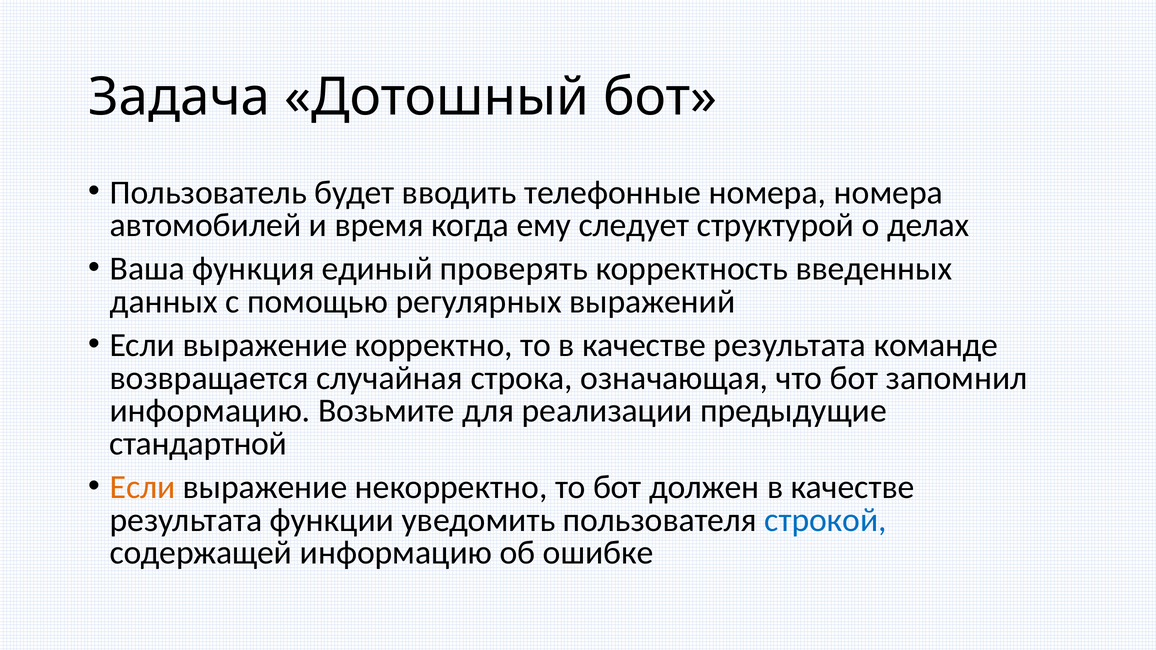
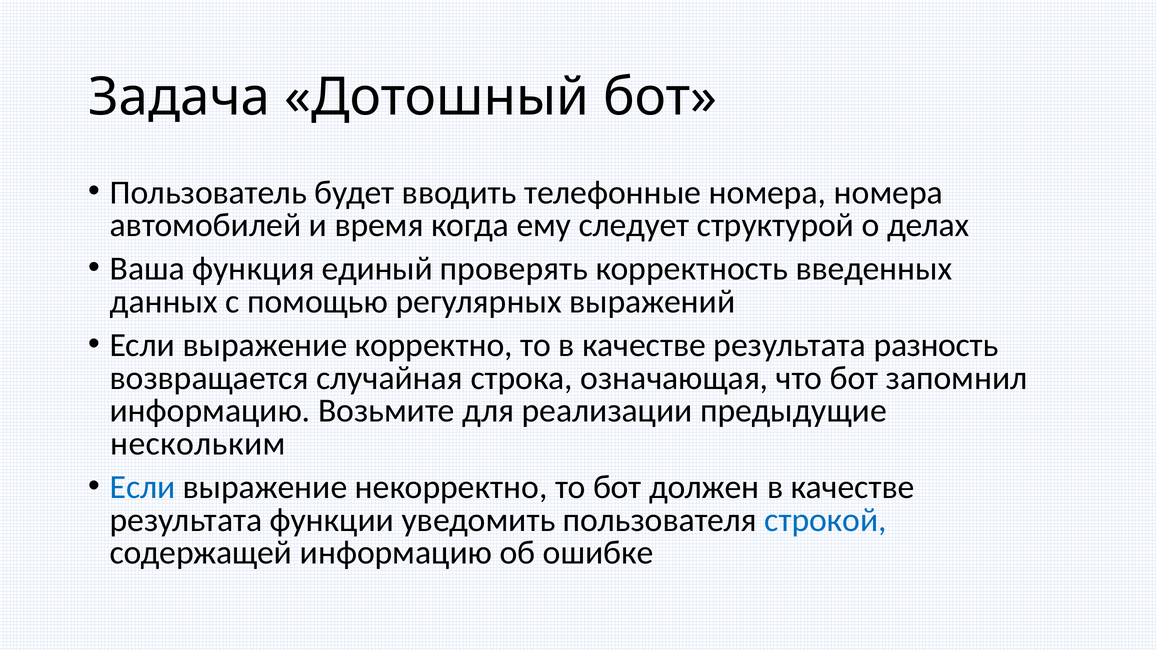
команде: команде -> разность (936, 345)
стандартной: стандартной -> нескольким (198, 444)
Если colour: orange -> blue (143, 487)
